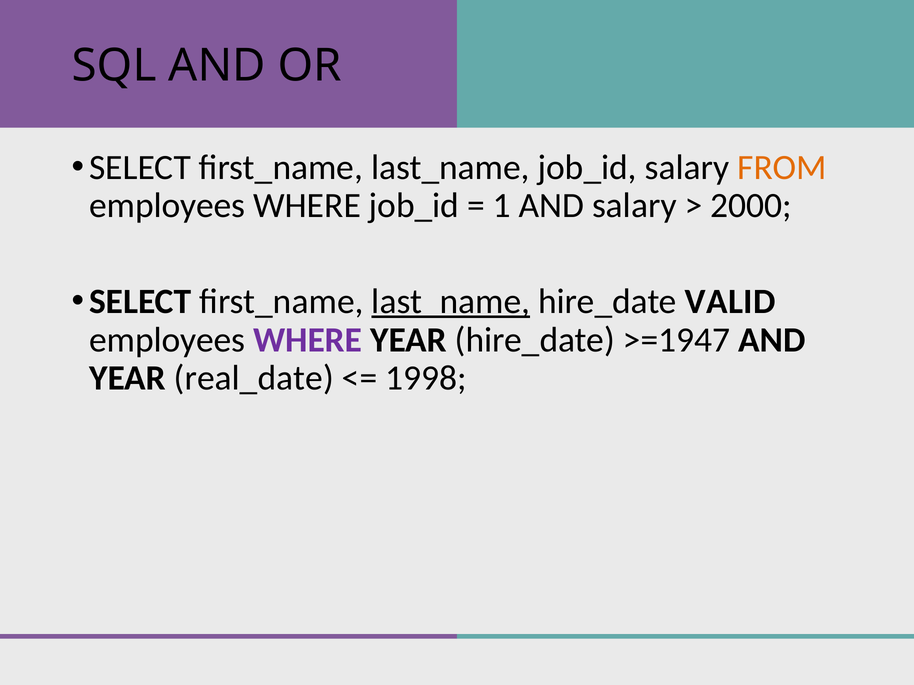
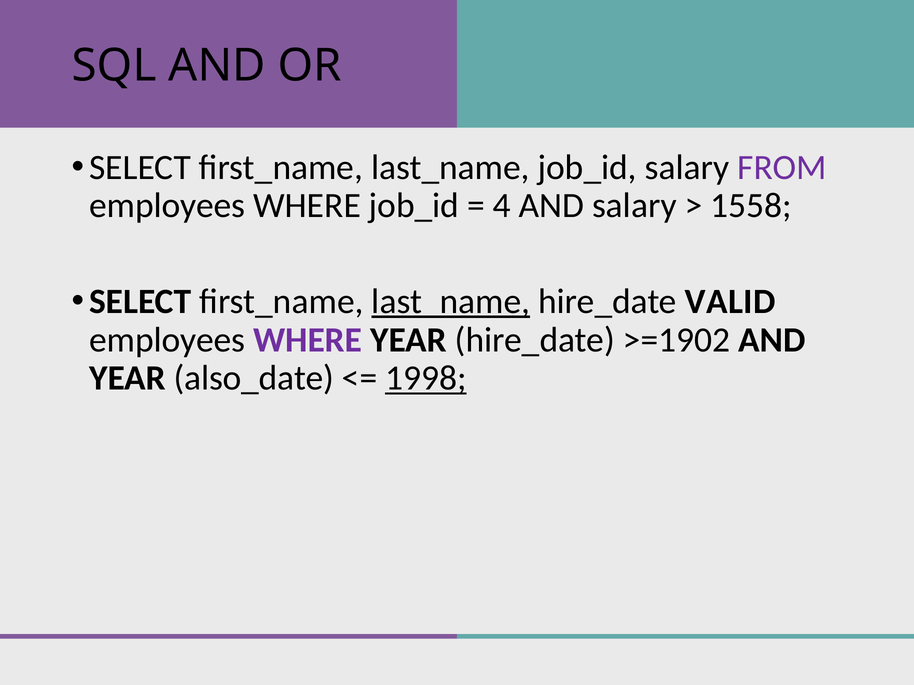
FROM colour: orange -> purple (782, 167)
1: 1 -> 4 (502, 206)
2000: 2000 -> 1558 (751, 206)
>=1947: >=1947 -> >=1902 (677, 340)
real_date: real_date -> also_date (254, 379)
1998 underline: none -> present (426, 379)
